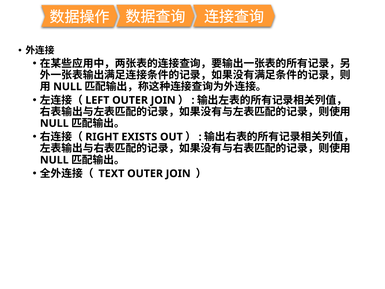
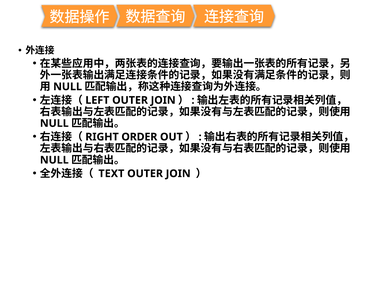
EXISTS: EXISTS -> ORDER (139, 137)
